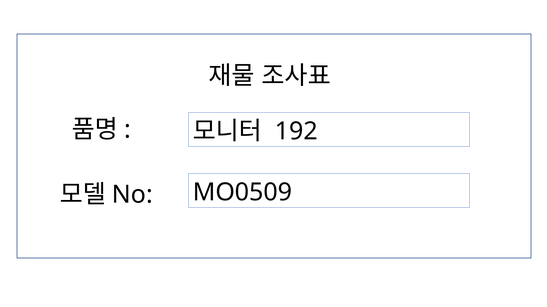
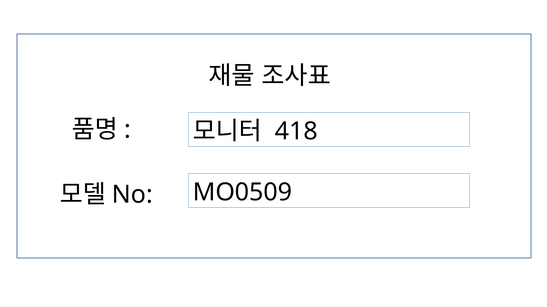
192: 192 -> 418 (296, 131)
